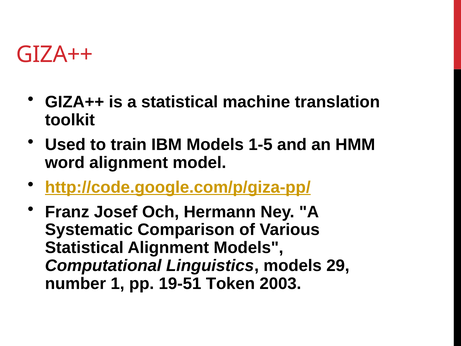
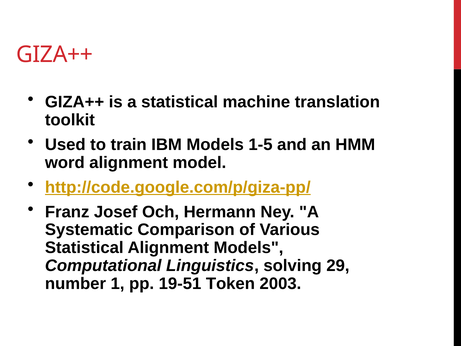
Linguistics models: models -> solving (293, 266)
